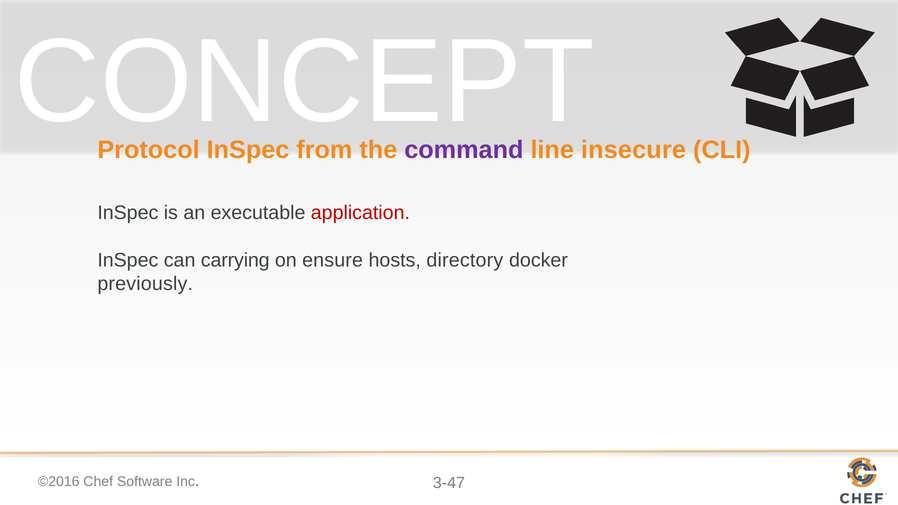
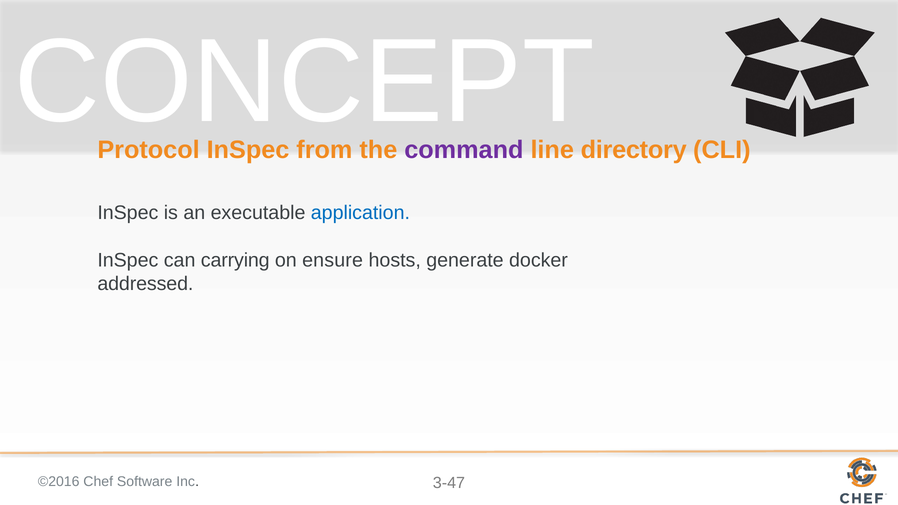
insecure: insecure -> directory (634, 150)
application colour: red -> blue (360, 213)
directory: directory -> generate (465, 260)
previously: previously -> addressed (145, 284)
